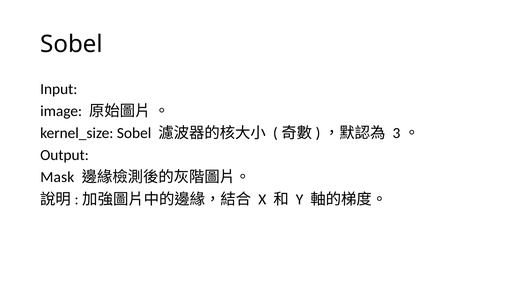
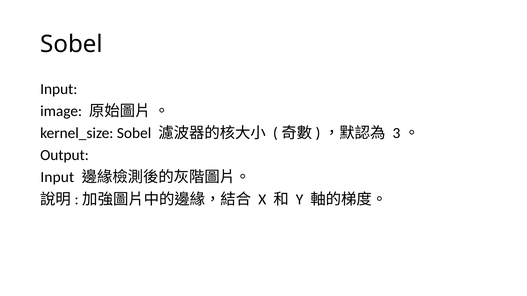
Mask: Mask -> Input (57, 177)
